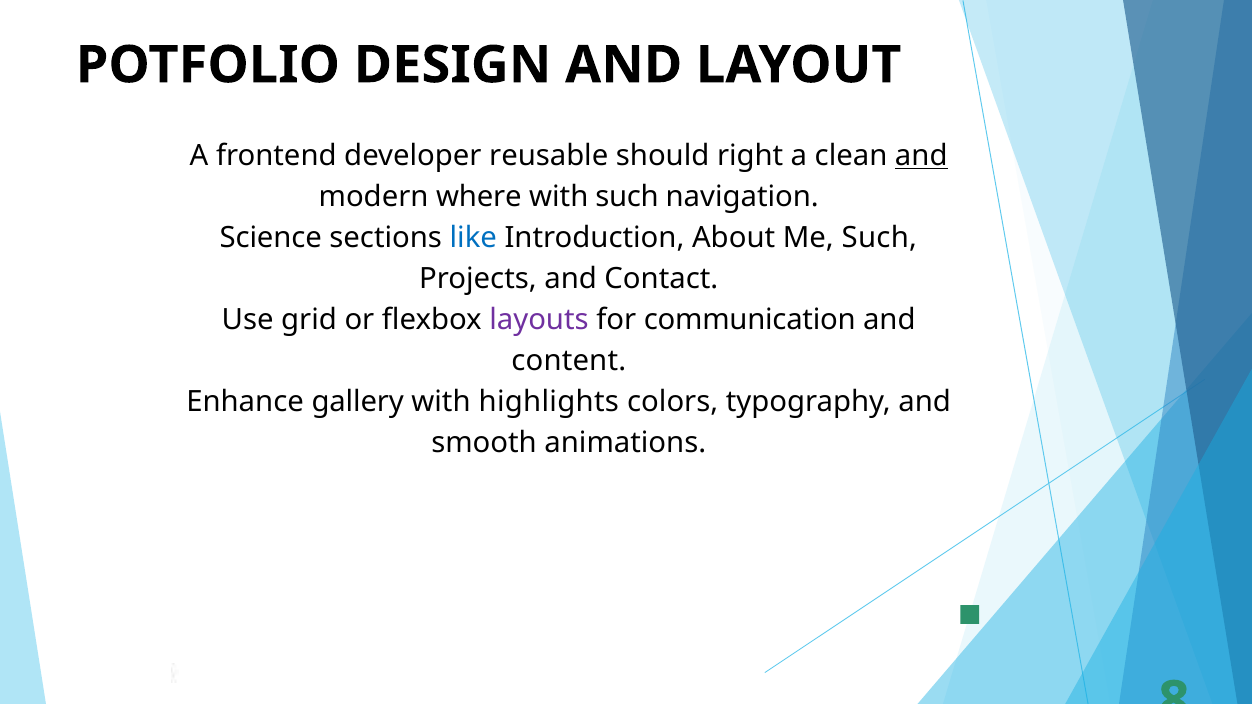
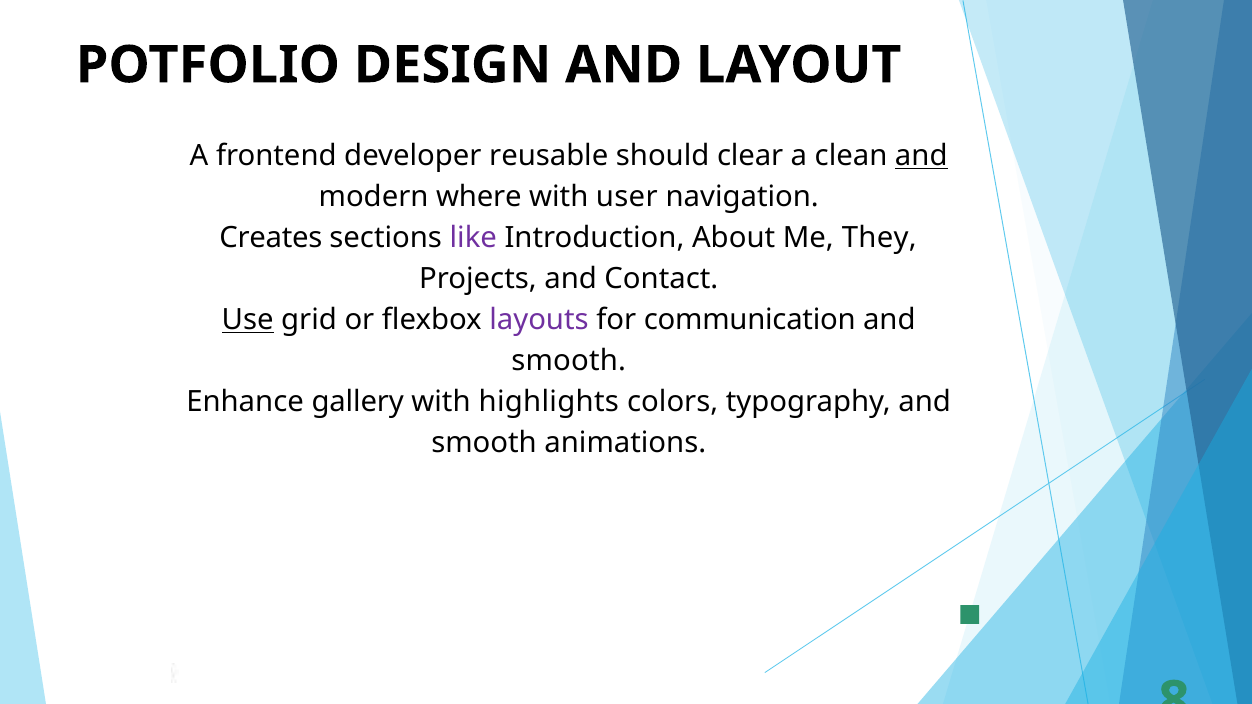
right: right -> clear (750, 156)
with such: such -> user (627, 197)
Science: Science -> Creates (271, 238)
like colour: blue -> purple (473, 238)
Me Such: Such -> They (879, 238)
Use underline: none -> present (248, 320)
content: content -> smooth (569, 361)
